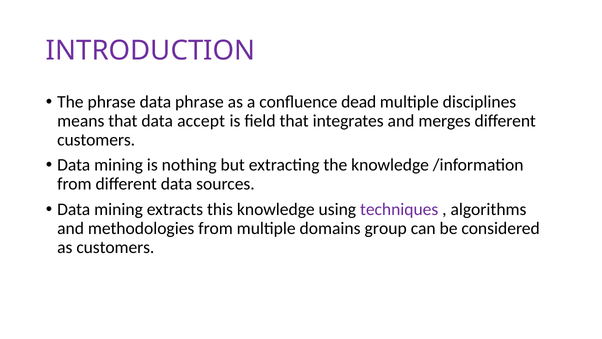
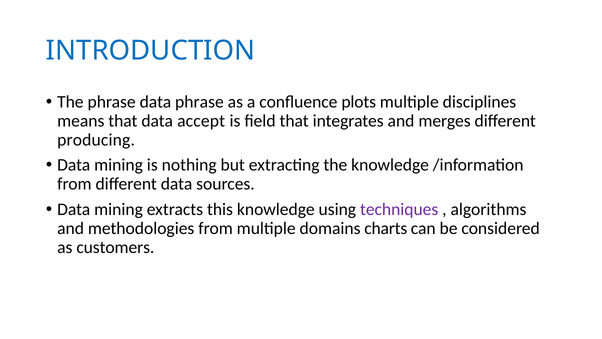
INTRODUCTION colour: purple -> blue (151, 51)
dead: dead -> plots (359, 102)
customers: customers -> producing (96, 140)
group: group -> charts (386, 228)
